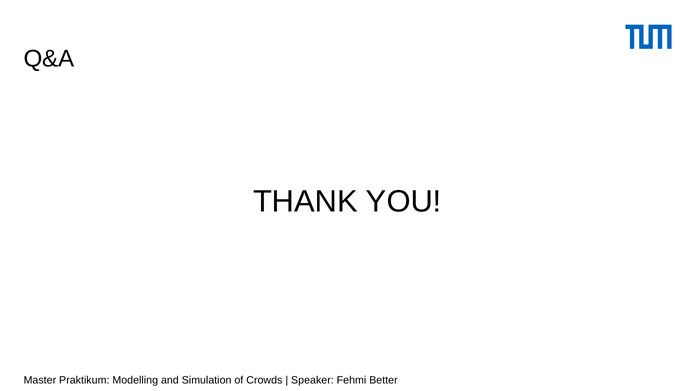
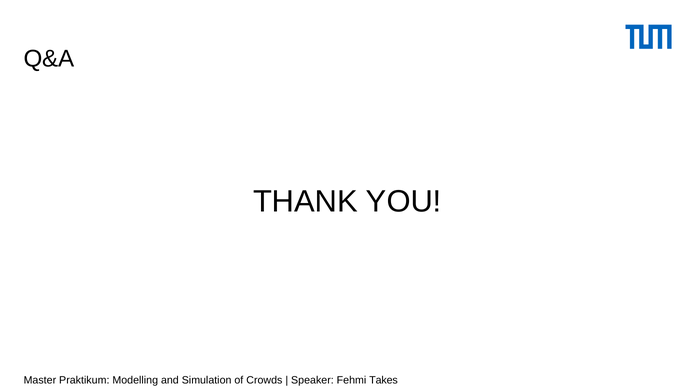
Better: Better -> Takes (384, 381)
